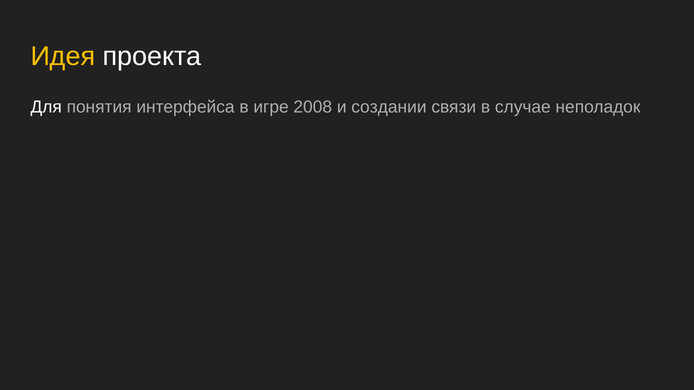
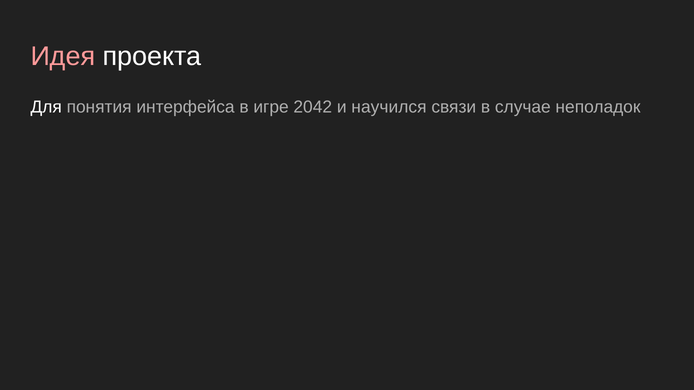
Идея colour: yellow -> pink (63, 56)
2008: 2008 -> 2042 (313, 107)
создании: создании -> научился (389, 107)
